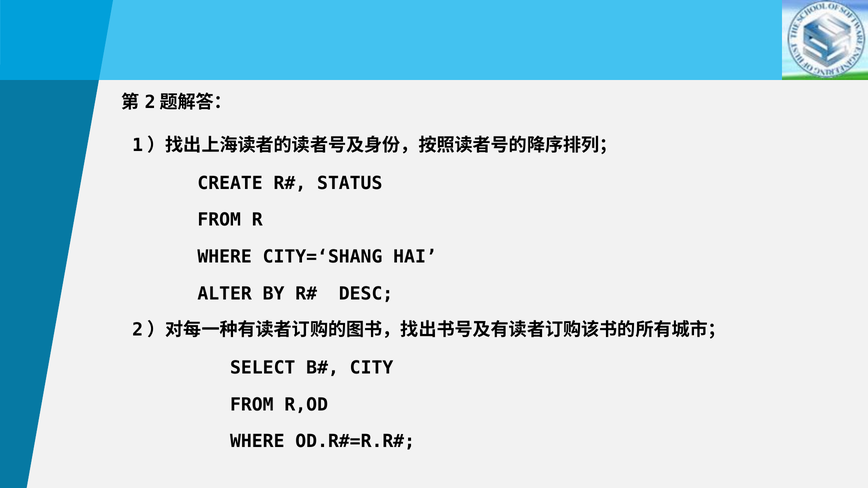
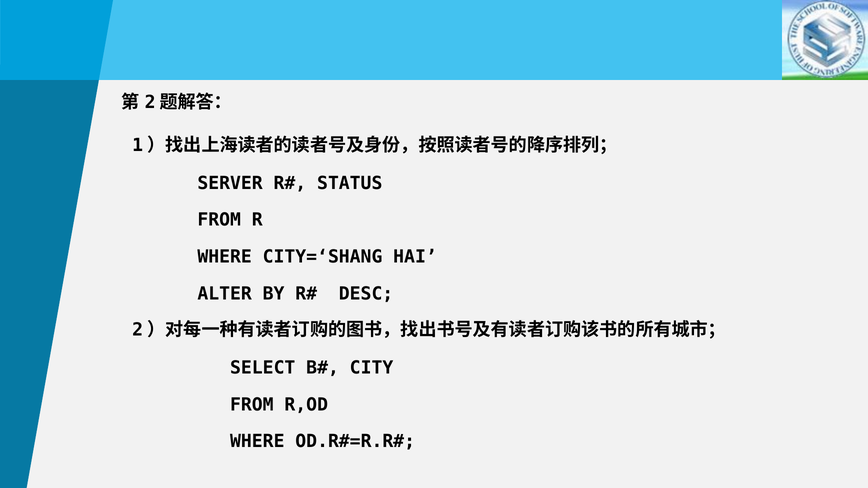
CREATE: CREATE -> SERVER (230, 183)
